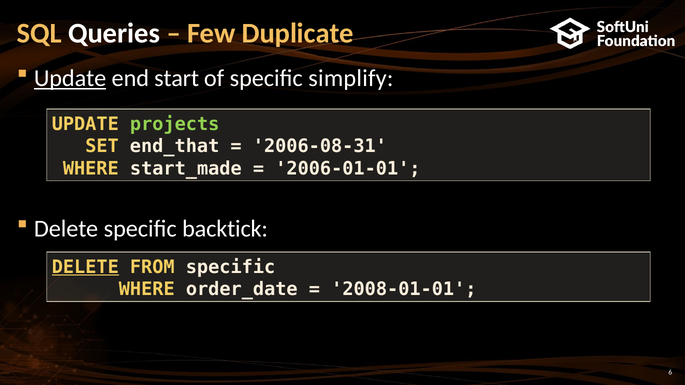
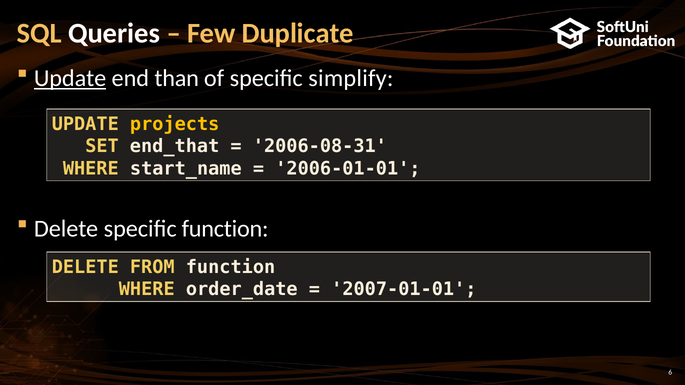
start: start -> than (177, 78)
projects colour: light green -> yellow (175, 124)
start_made: start_made -> start_name (186, 169)
specific backtick: backtick -> function (225, 229)
DELETE underline: present -> none (85, 267)
FROM specific: specific -> function (231, 267)
2008-01-01: 2008-01-01 -> 2007-01-01 (404, 290)
